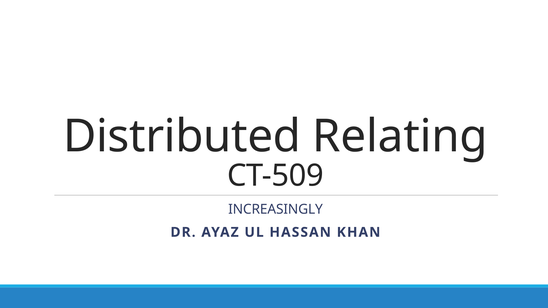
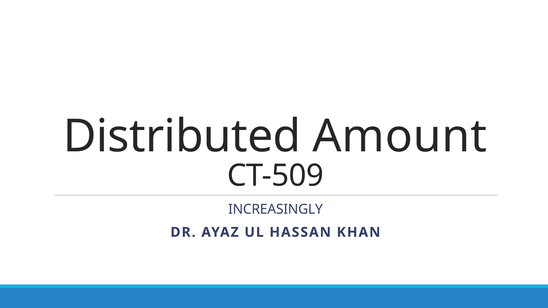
Relating: Relating -> Amount (400, 136)
